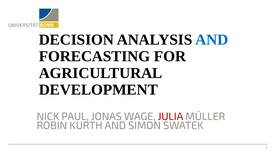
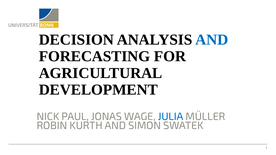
JULIA colour: red -> blue (171, 117)
